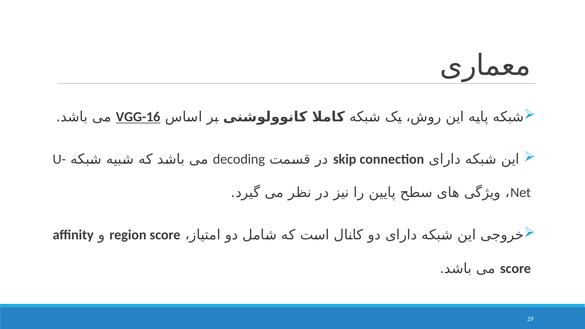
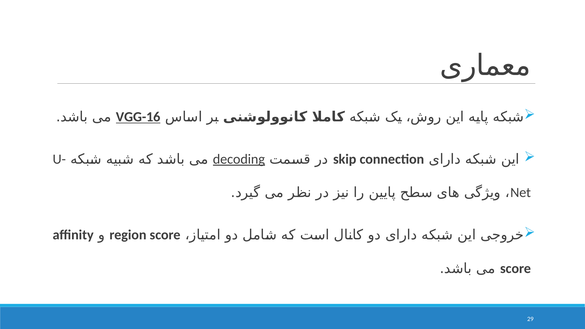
decoding underline: none -> present (239, 159)
